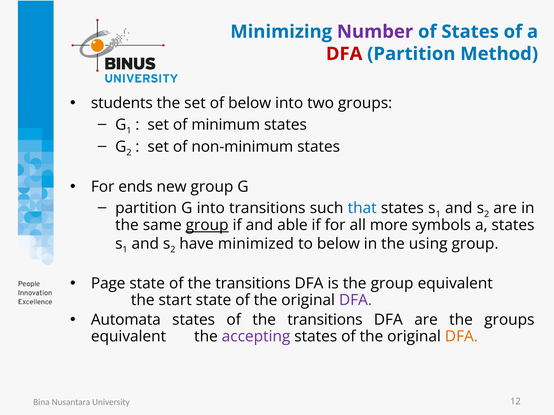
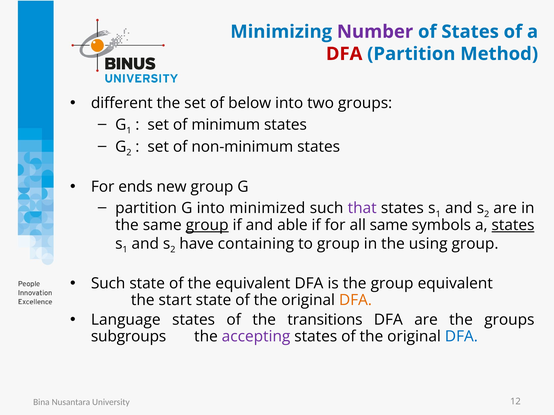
students: students -> different (122, 103)
into transitions: transitions -> minimized (267, 208)
that colour: blue -> purple (362, 208)
all more: more -> same (389, 226)
states underline: none -> present (513, 226)
minimized: minimized -> containing (256, 244)
to below: below -> group (338, 244)
Page: Page -> Such (108, 284)
state of the transitions: transitions -> equivalent (253, 284)
DFA colour: purple -> orange (355, 301)
Automata: Automata -> Language (126, 320)
equivalent: equivalent -> subgroups (129, 337)
DFA colour: orange -> blue (461, 337)
